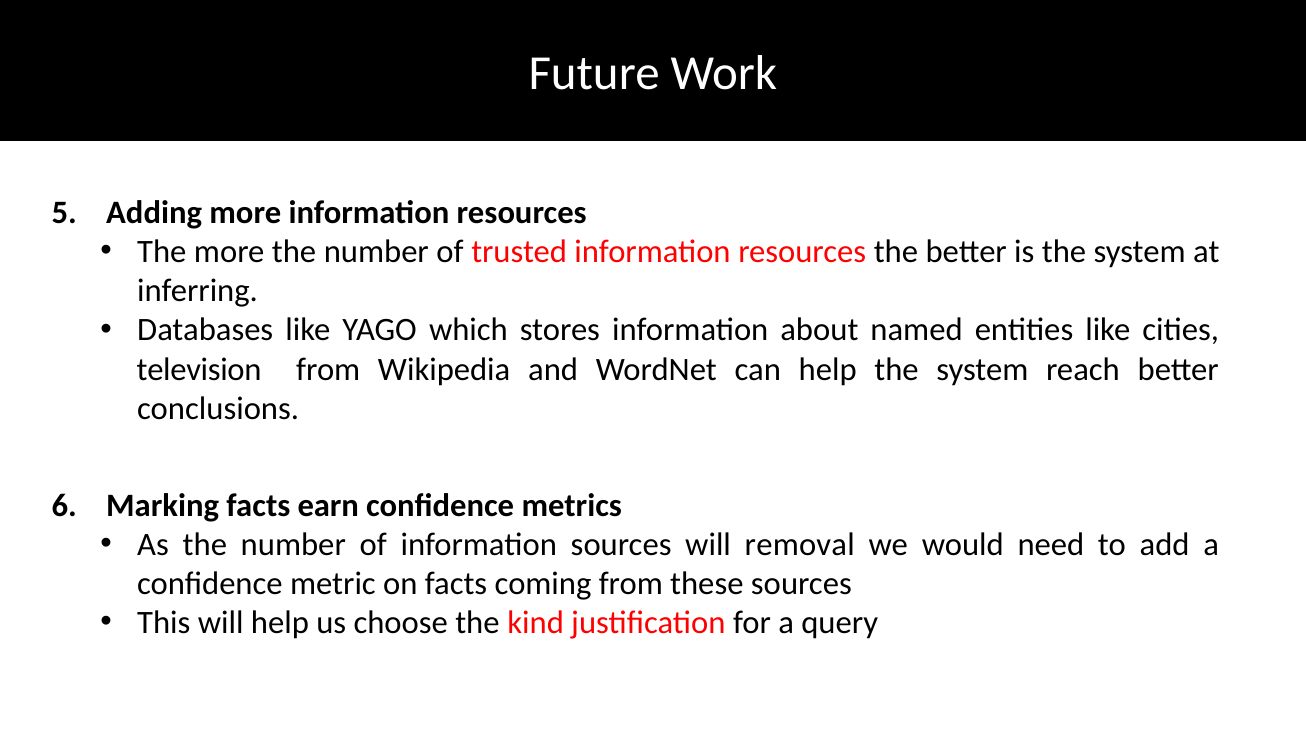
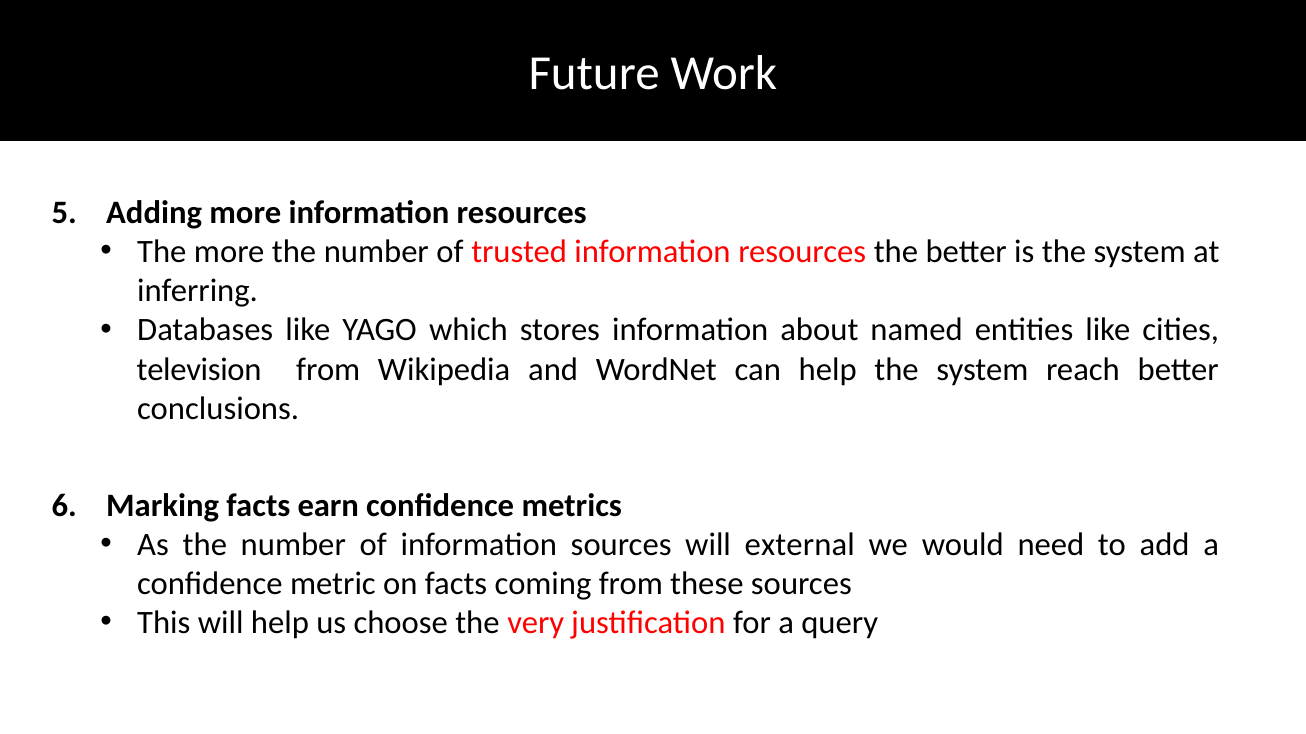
removal: removal -> external (800, 545)
kind: kind -> very (536, 623)
